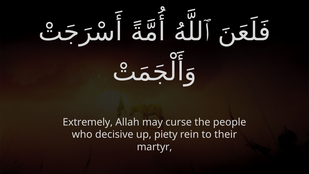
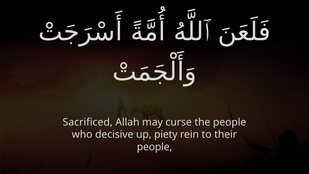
Extremely: Extremely -> Sacrificed (88, 122)
martyr: martyr -> people (155, 147)
